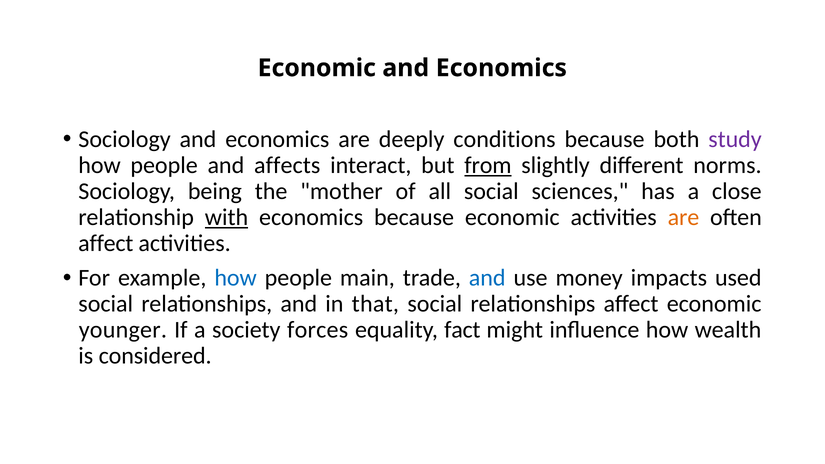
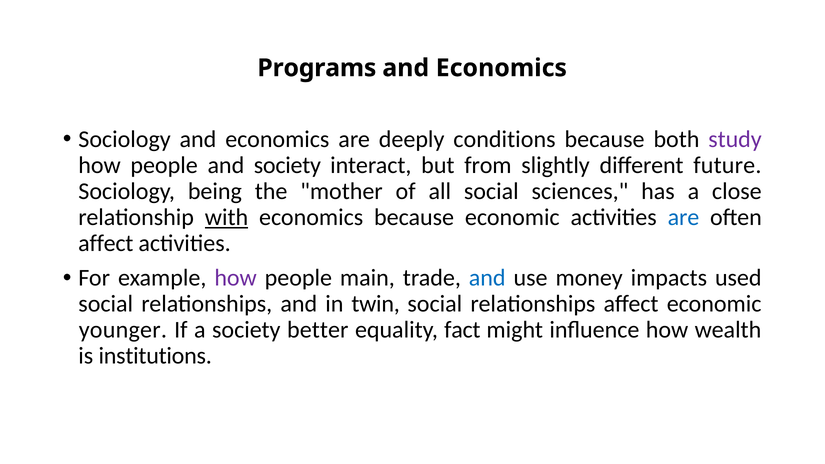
Economic: Economic -> Programs (317, 68)
and affects: affects -> society (287, 165)
from underline: present -> none (488, 165)
norms: norms -> future (727, 165)
are colour: orange -> blue (683, 217)
how colour: blue -> purple (236, 278)
that: that -> twin (376, 304)
forces: forces -> better (318, 330)
considered: considered -> institutions (155, 356)
